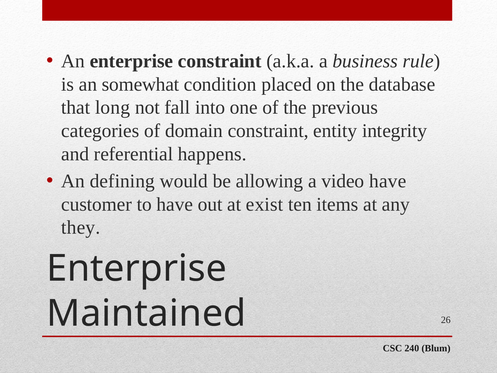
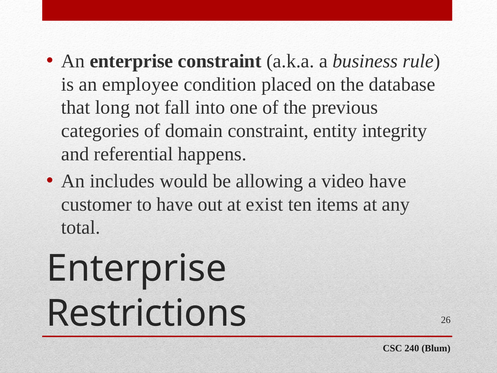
somewhat: somewhat -> employee (140, 84)
defining: defining -> includes (122, 181)
they: they -> total (81, 227)
Maintained: Maintained -> Restrictions (147, 313)
